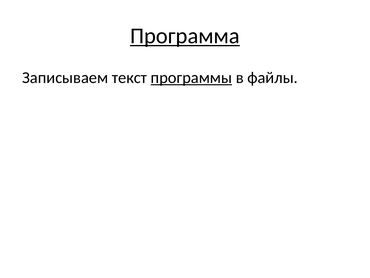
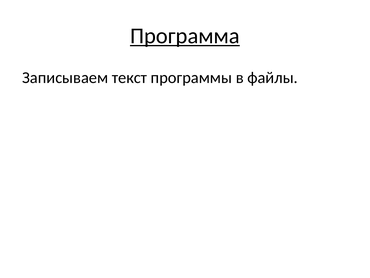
программы underline: present -> none (191, 78)
